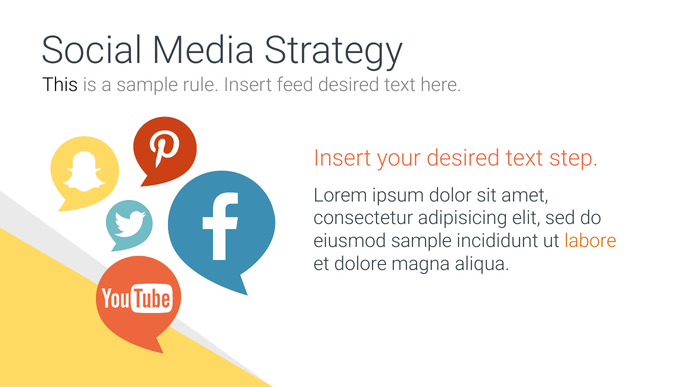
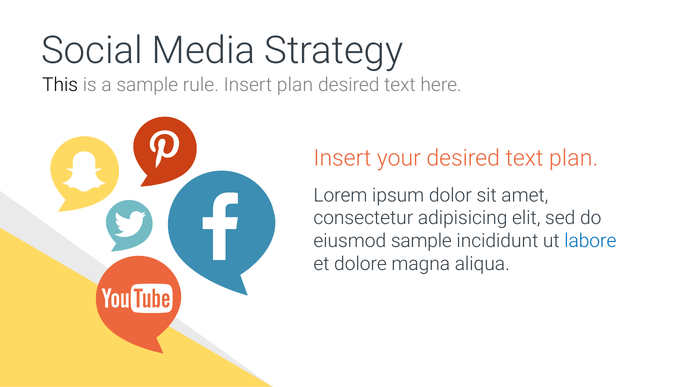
Insert feed: feed -> plan (295, 85)
text step: step -> plan (574, 159)
labore colour: orange -> blue (590, 241)
